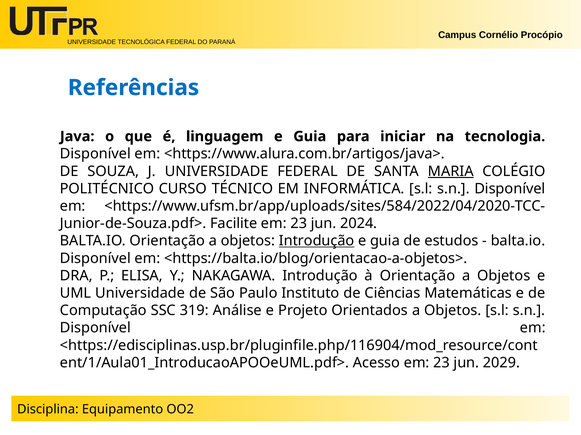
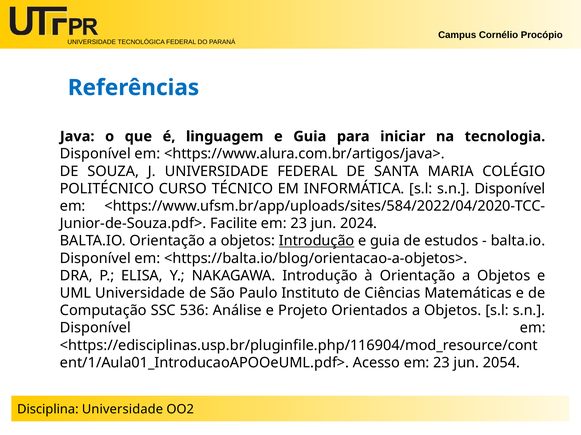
MARIA underline: present -> none (451, 172)
319: 319 -> 536 (194, 311)
2029: 2029 -> 2054 (501, 363)
Disciplina Equipamento: Equipamento -> Universidade (122, 410)
